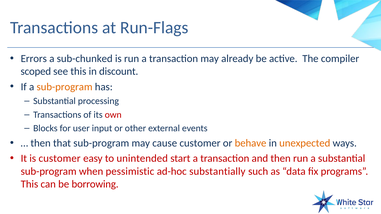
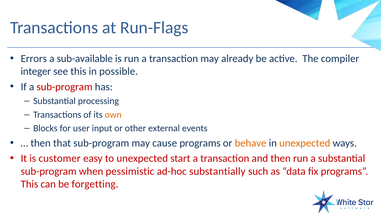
sub-chunked: sub-chunked -> sub-available (85, 59)
scoped: scoped -> integer (36, 71)
discount: discount -> possible (119, 71)
sub-program colour: orange -> red (65, 87)
own colour: red -> orange (113, 115)
cause customer: customer -> programs (200, 143)
to unintended: unintended -> unexpected (142, 159)
borrowing: borrowing -> forgetting (95, 184)
